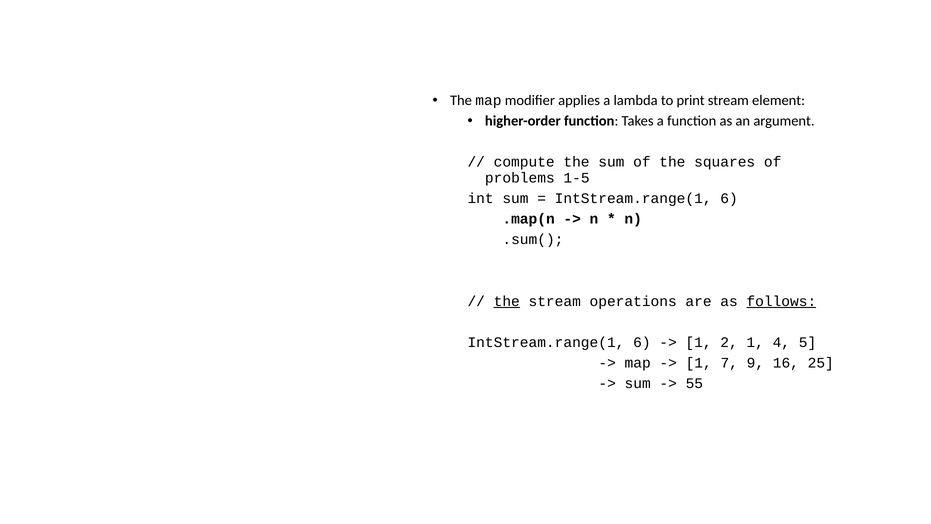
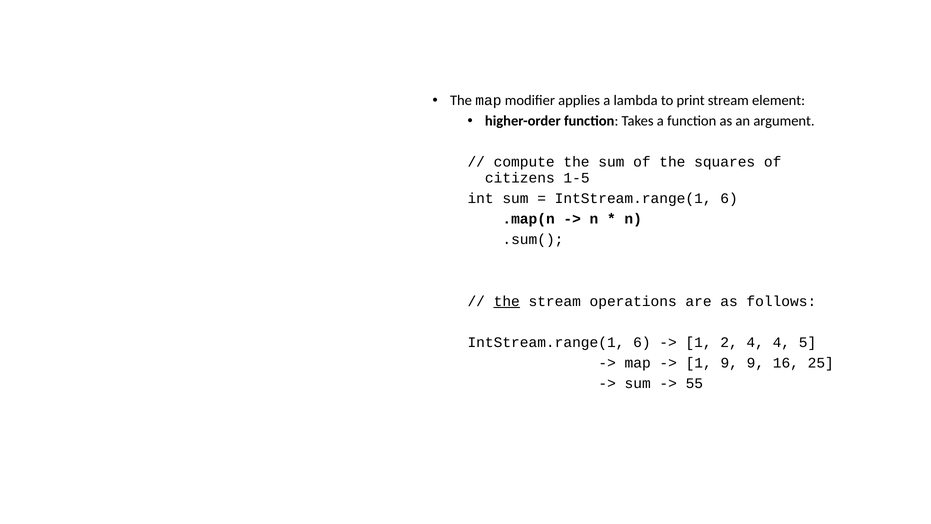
problems: problems -> citizens (520, 178)
follows underline: present -> none (781, 301)
2 1: 1 -> 4 (755, 342)
1 7: 7 -> 9 (729, 363)
